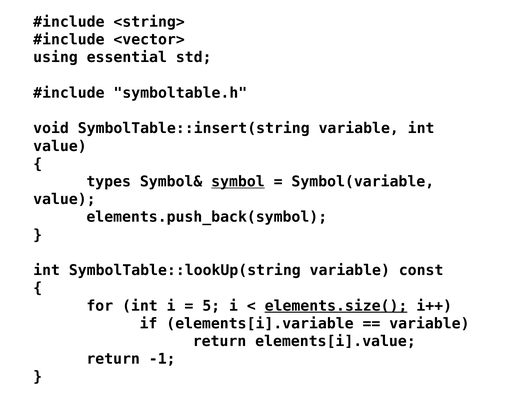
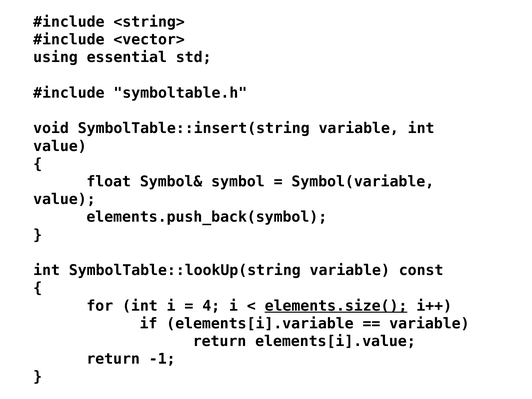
types: types -> float (109, 182)
symbol underline: present -> none (238, 182)
5: 5 -> 4 (211, 306)
